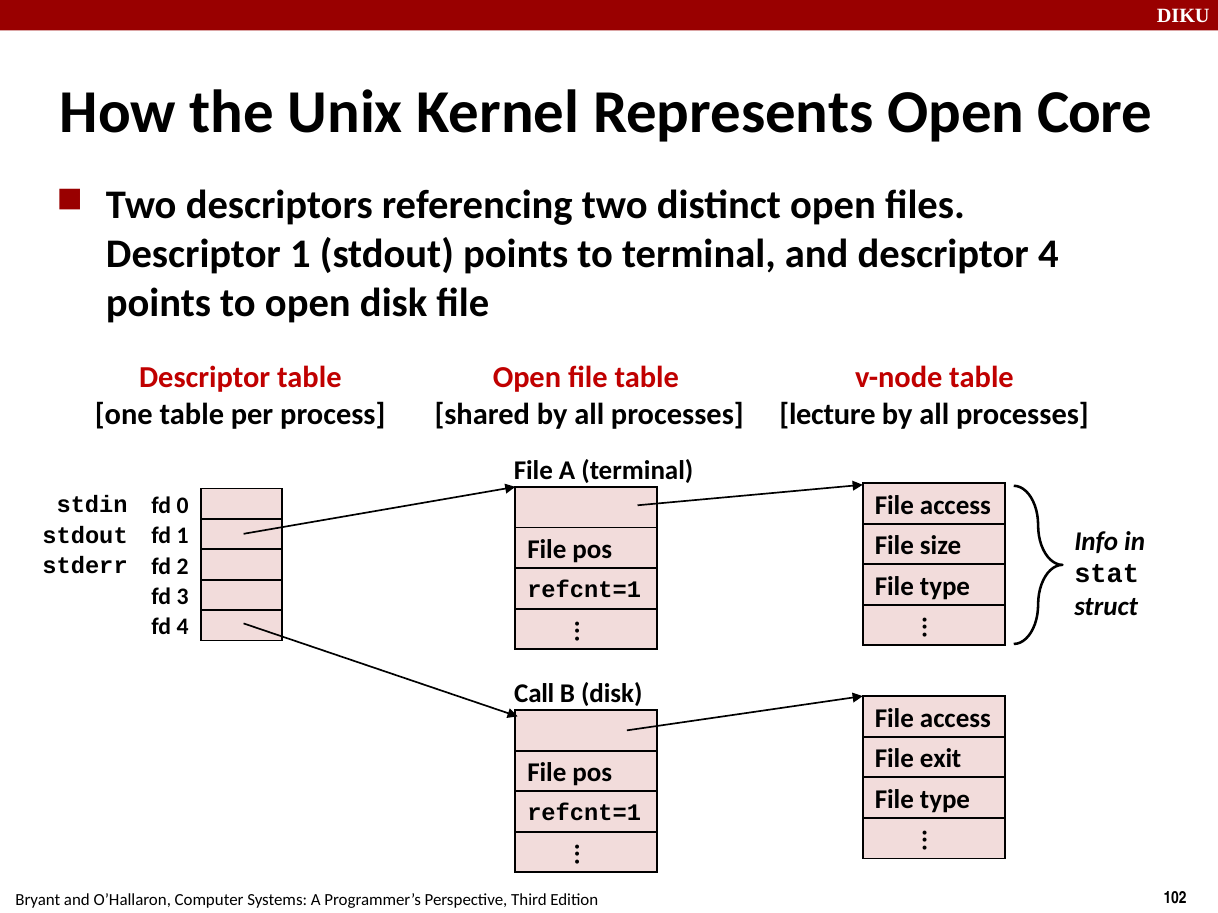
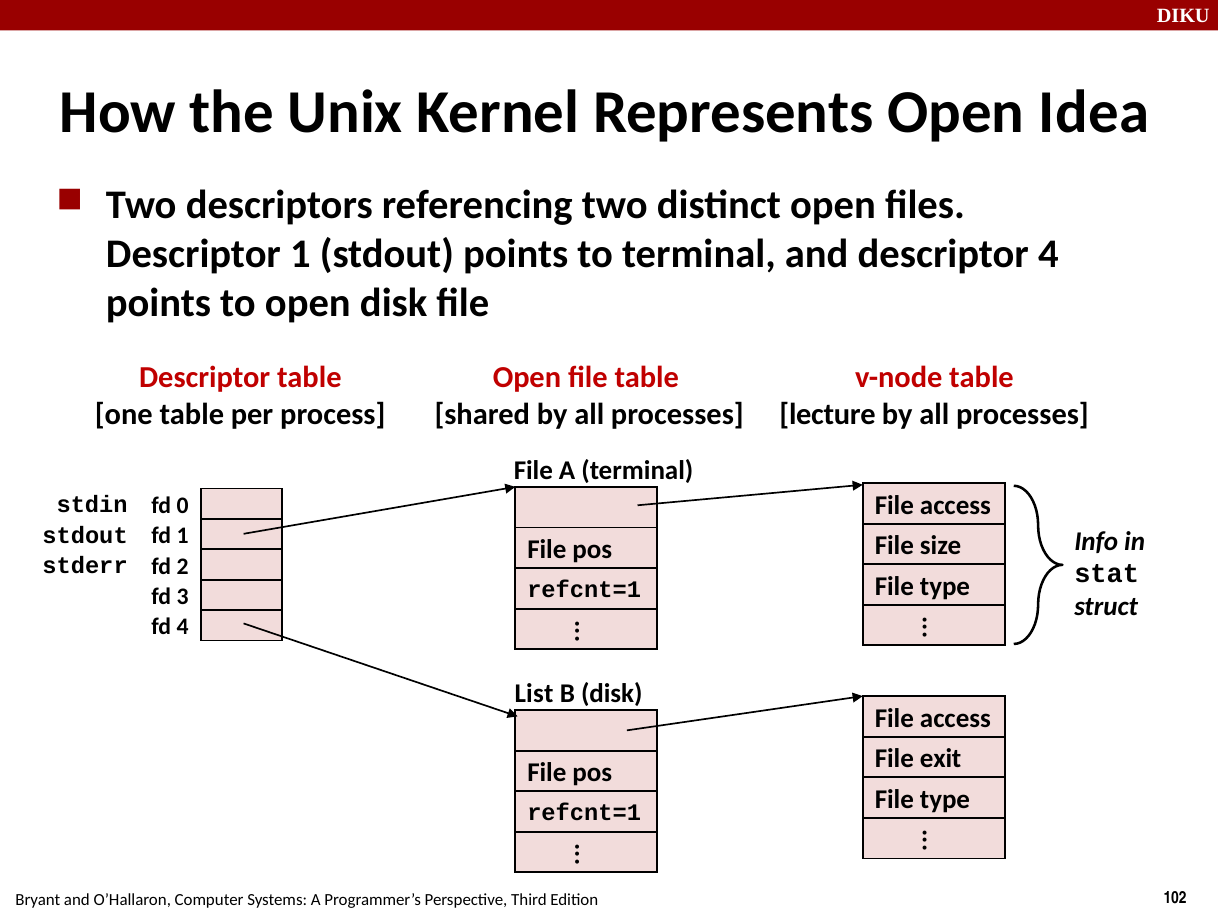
Core: Core -> Idea (1094, 113)
Call: Call -> List (534, 694)
